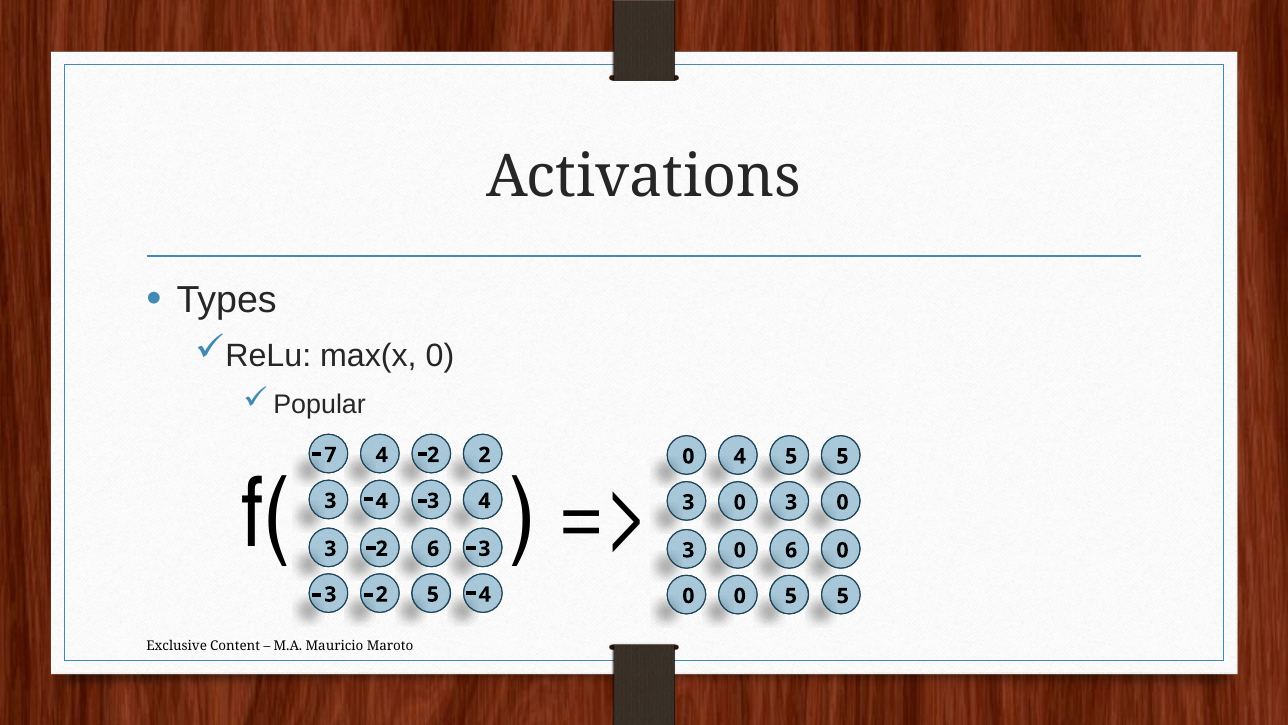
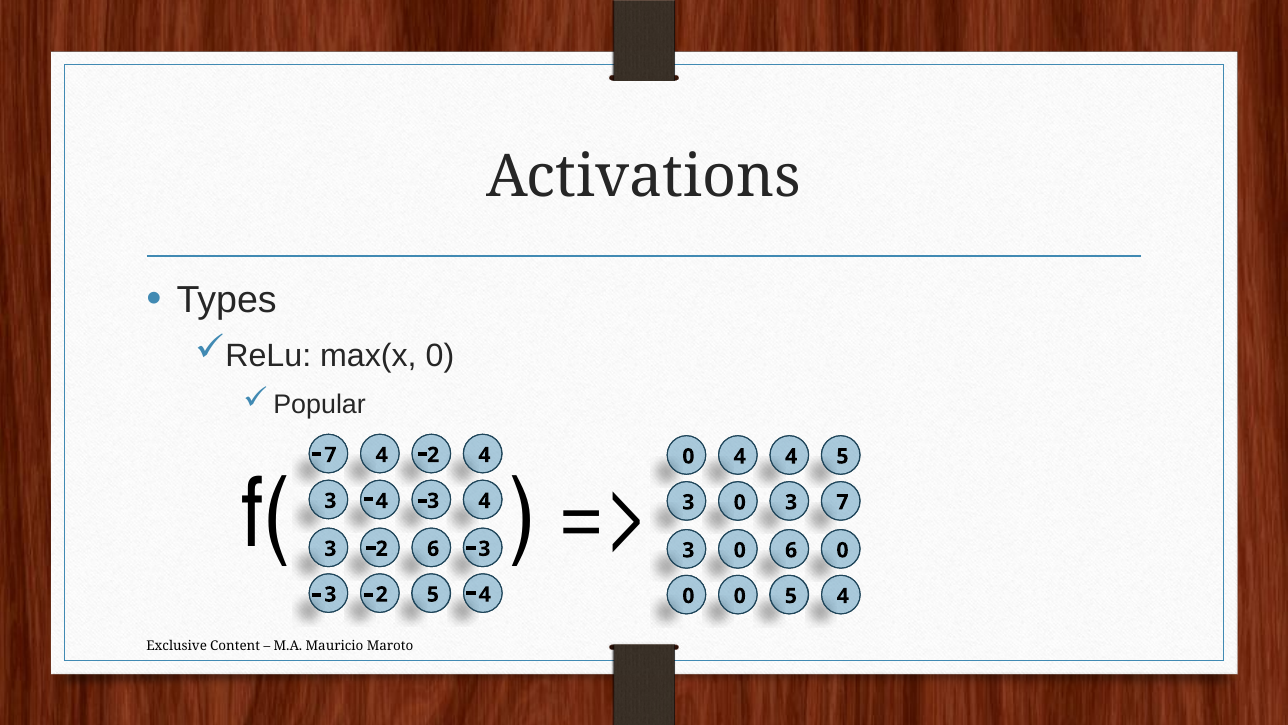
2 2: 2 -> 4 (484, 455)
0 4 5: 5 -> 4 (791, 456)
3 3 0: 0 -> 7 (842, 502)
0 5 5: 5 -> 4 (843, 596)
